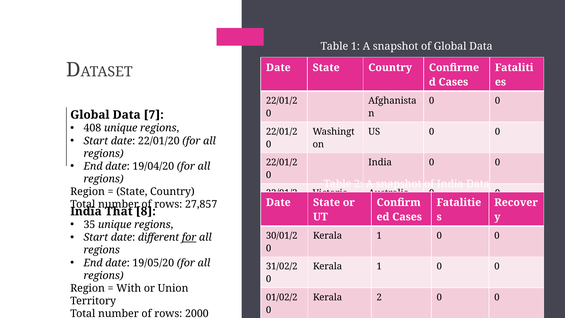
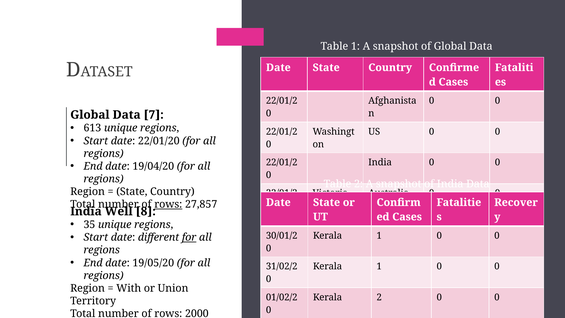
408: 408 -> 613 (92, 128)
rows underline: none -> present (168, 204)
That: That -> Well (119, 211)
